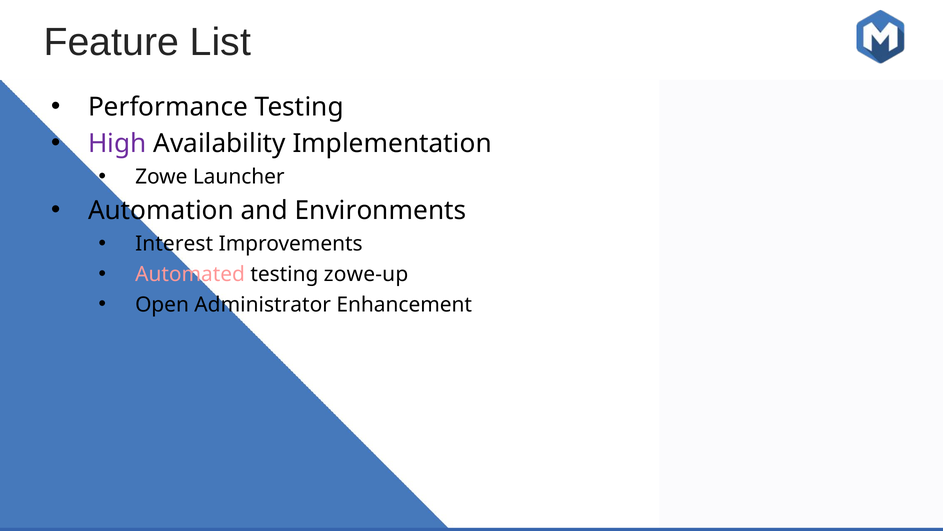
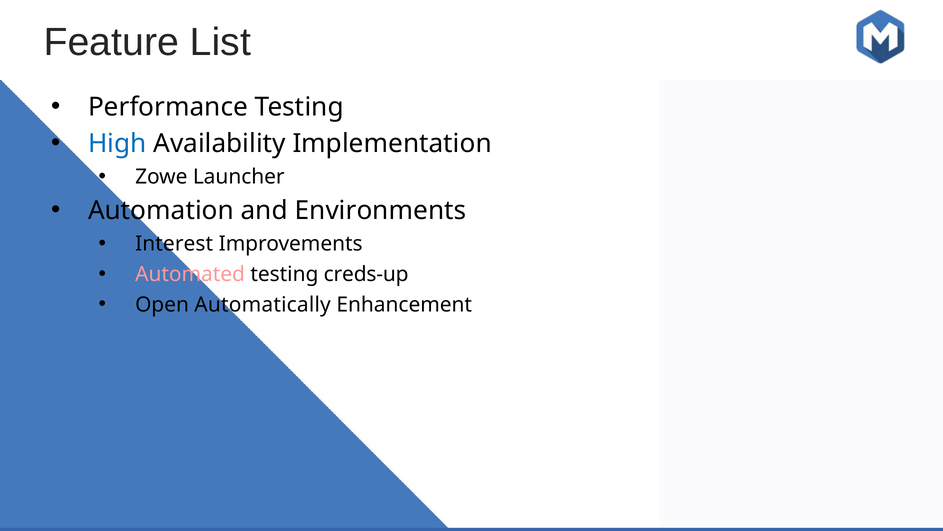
High colour: purple -> blue (117, 143)
zowe-up: zowe-up -> creds-up (366, 274)
Administrator: Administrator -> Automatically (263, 304)
